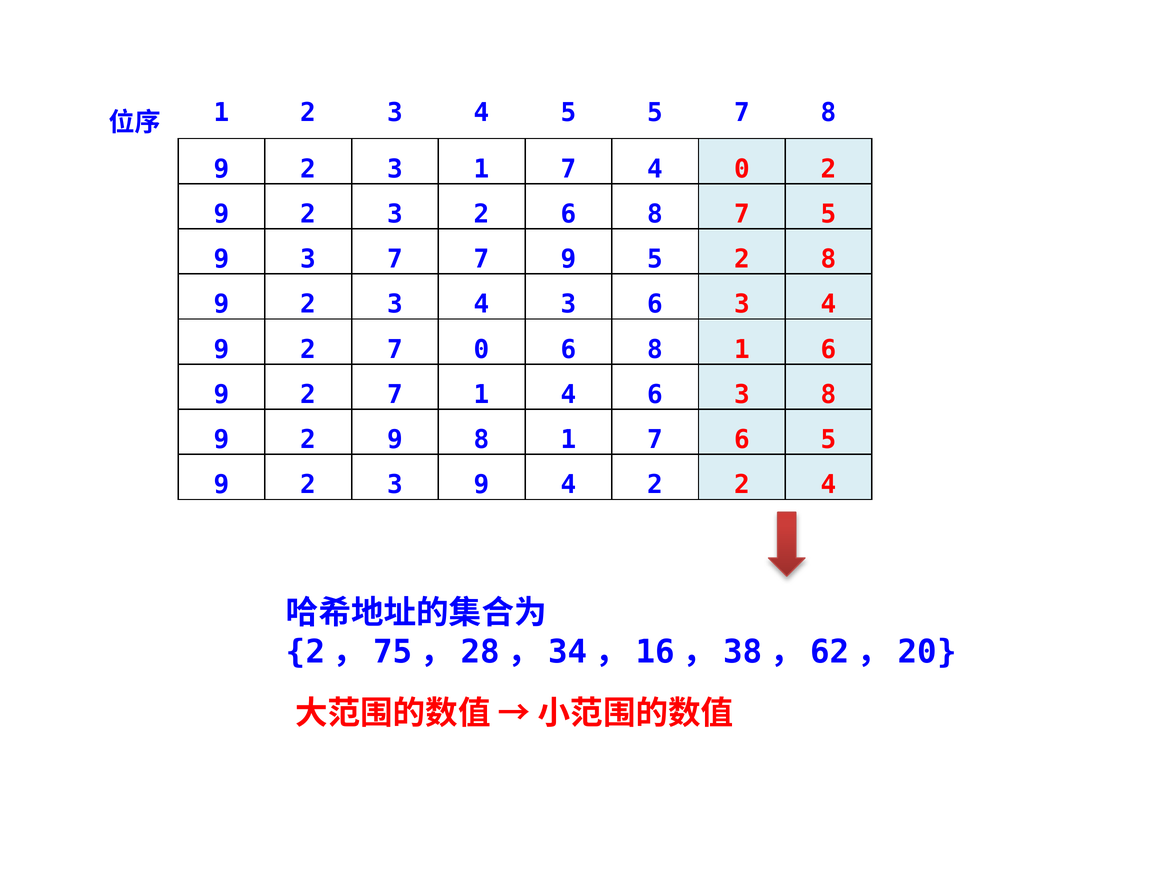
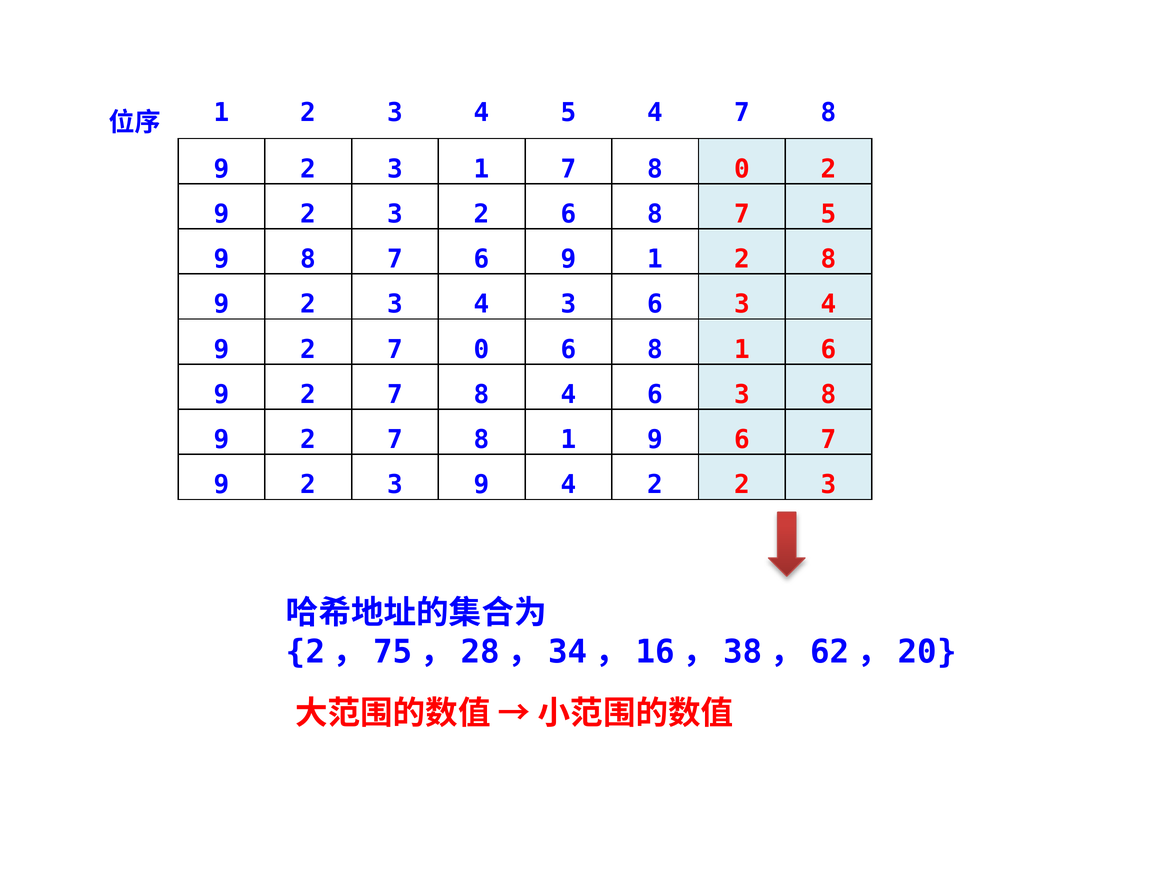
5 5: 5 -> 4 (655, 113)
1 7 4: 4 -> 8 (655, 169)
9 3: 3 -> 8 (308, 259)
7 7: 7 -> 6 (482, 259)
9 5: 5 -> 1 (655, 259)
1: 1 -> 8 (482, 395)
9: 9 -> 7 (395, 440)
8 1 7: 7 -> 9 (655, 440)
6 5: 5 -> 7 (829, 440)
2 2 4: 4 -> 3 (829, 485)
